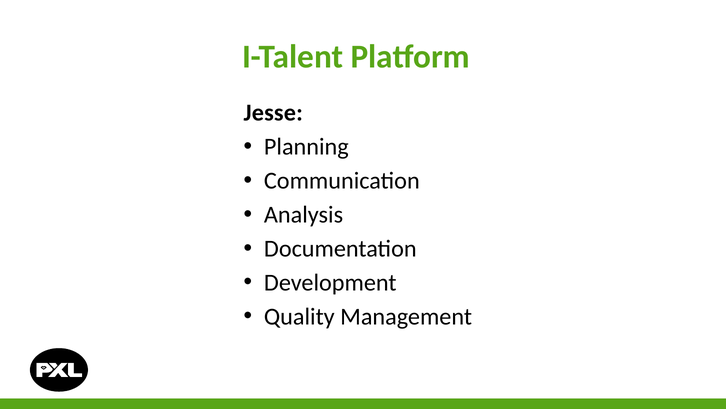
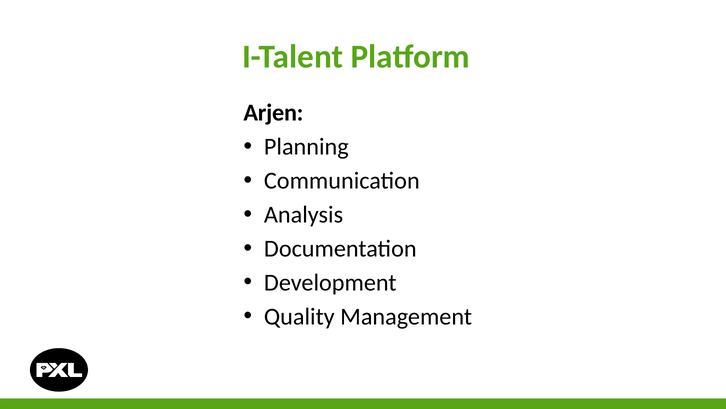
Jesse: Jesse -> Arjen (273, 113)
